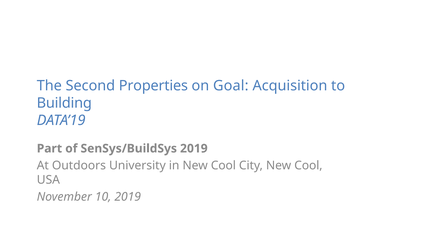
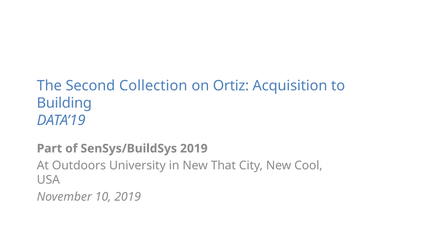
Properties: Properties -> Collection (153, 85)
Goal: Goal -> Ortiz (231, 85)
in New Cool: Cool -> That (223, 165)
